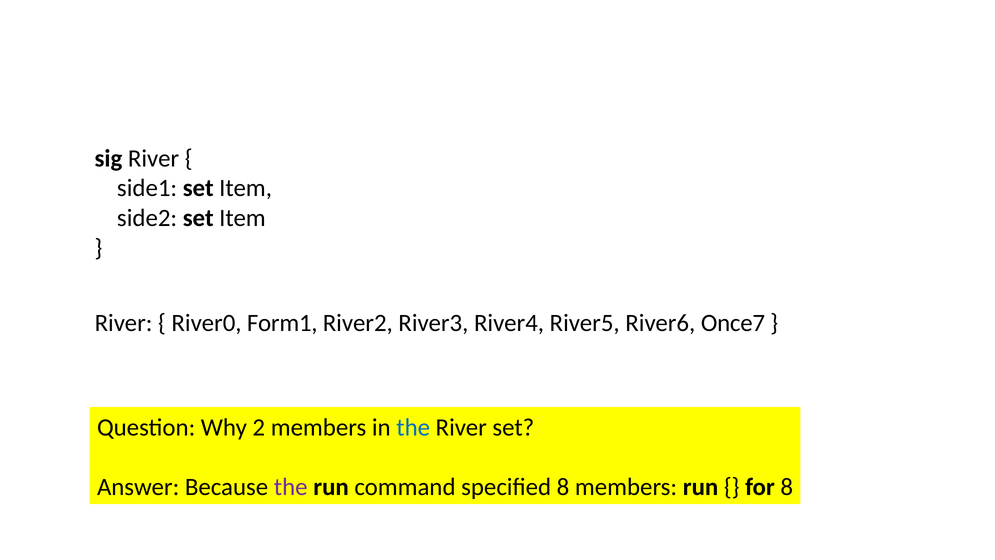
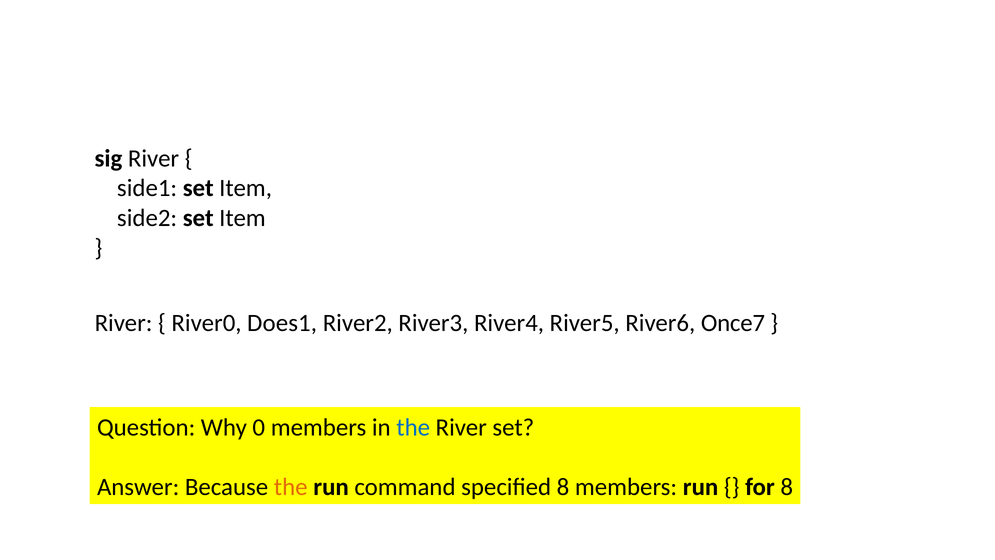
Form1: Form1 -> Does1 (282, 323)
2: 2 -> 0 (259, 427)
the colour: purple -> orange (291, 487)
